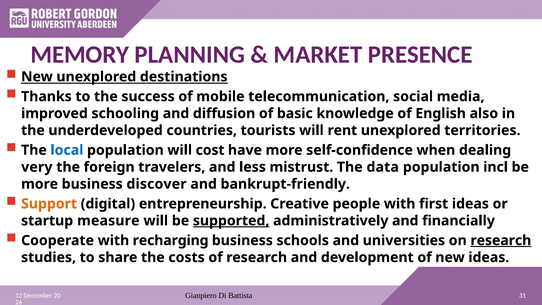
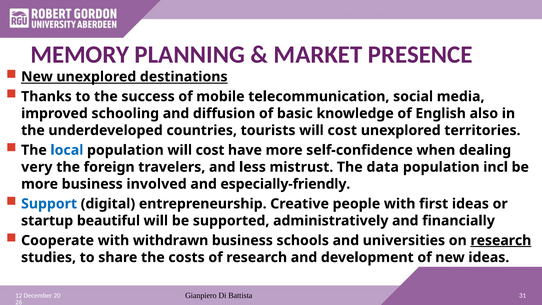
tourists will rent: rent -> cost (342, 130)
discover: discover -> involved (157, 184)
bankrupt-friendly: bankrupt-friendly -> especially-friendly (285, 184)
Support colour: orange -> blue (49, 204)
measure: measure -> beautiful (108, 221)
supported underline: present -> none (231, 221)
recharging: recharging -> withdrawn (171, 240)
